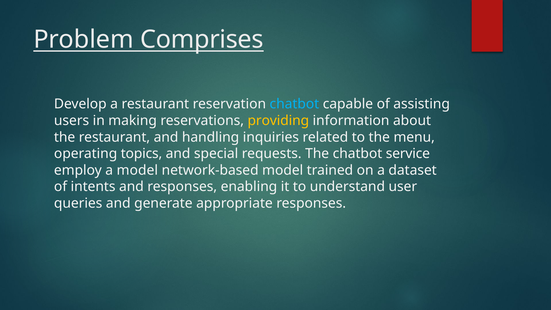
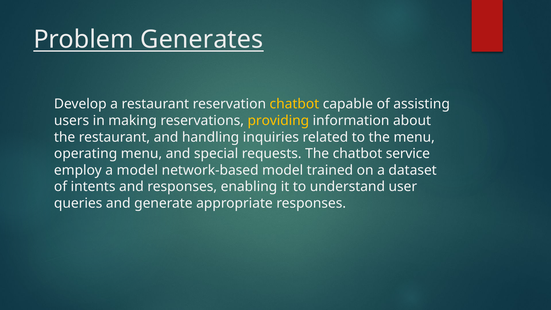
Comprises: Comprises -> Generates (202, 39)
chatbot colour: light blue -> yellow (294, 104)
operating topics: topics -> menu (141, 154)
